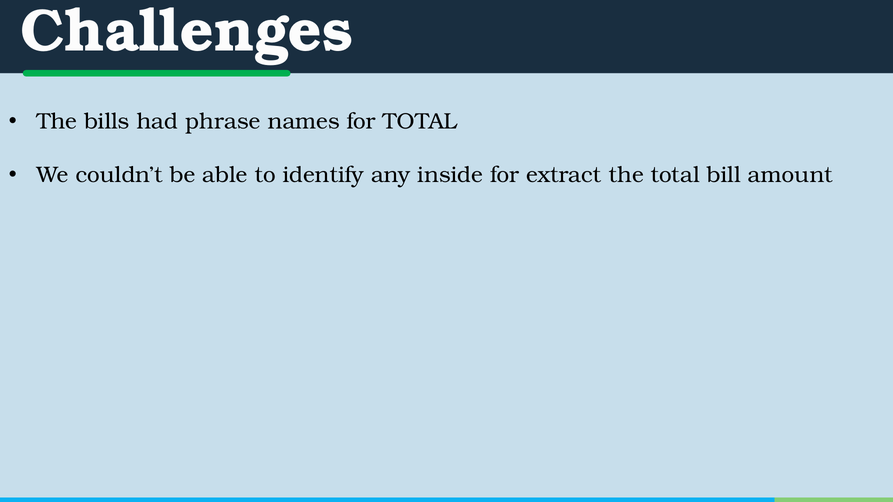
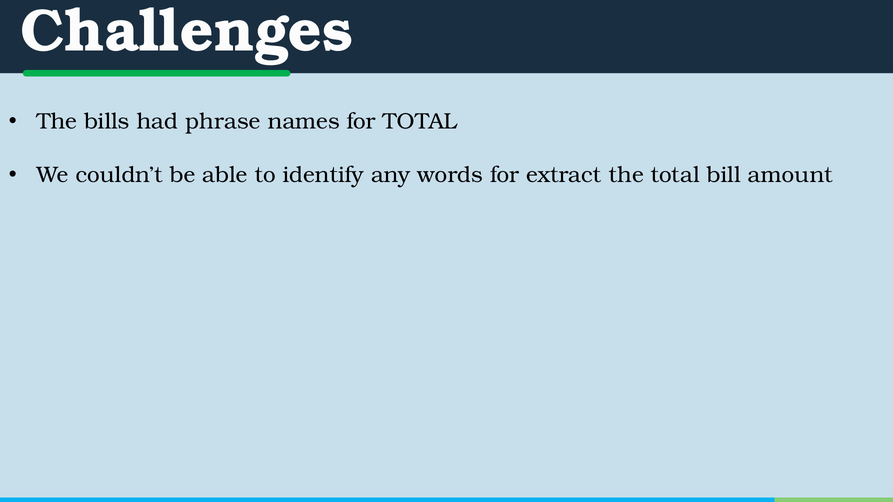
inside: inside -> words (450, 175)
